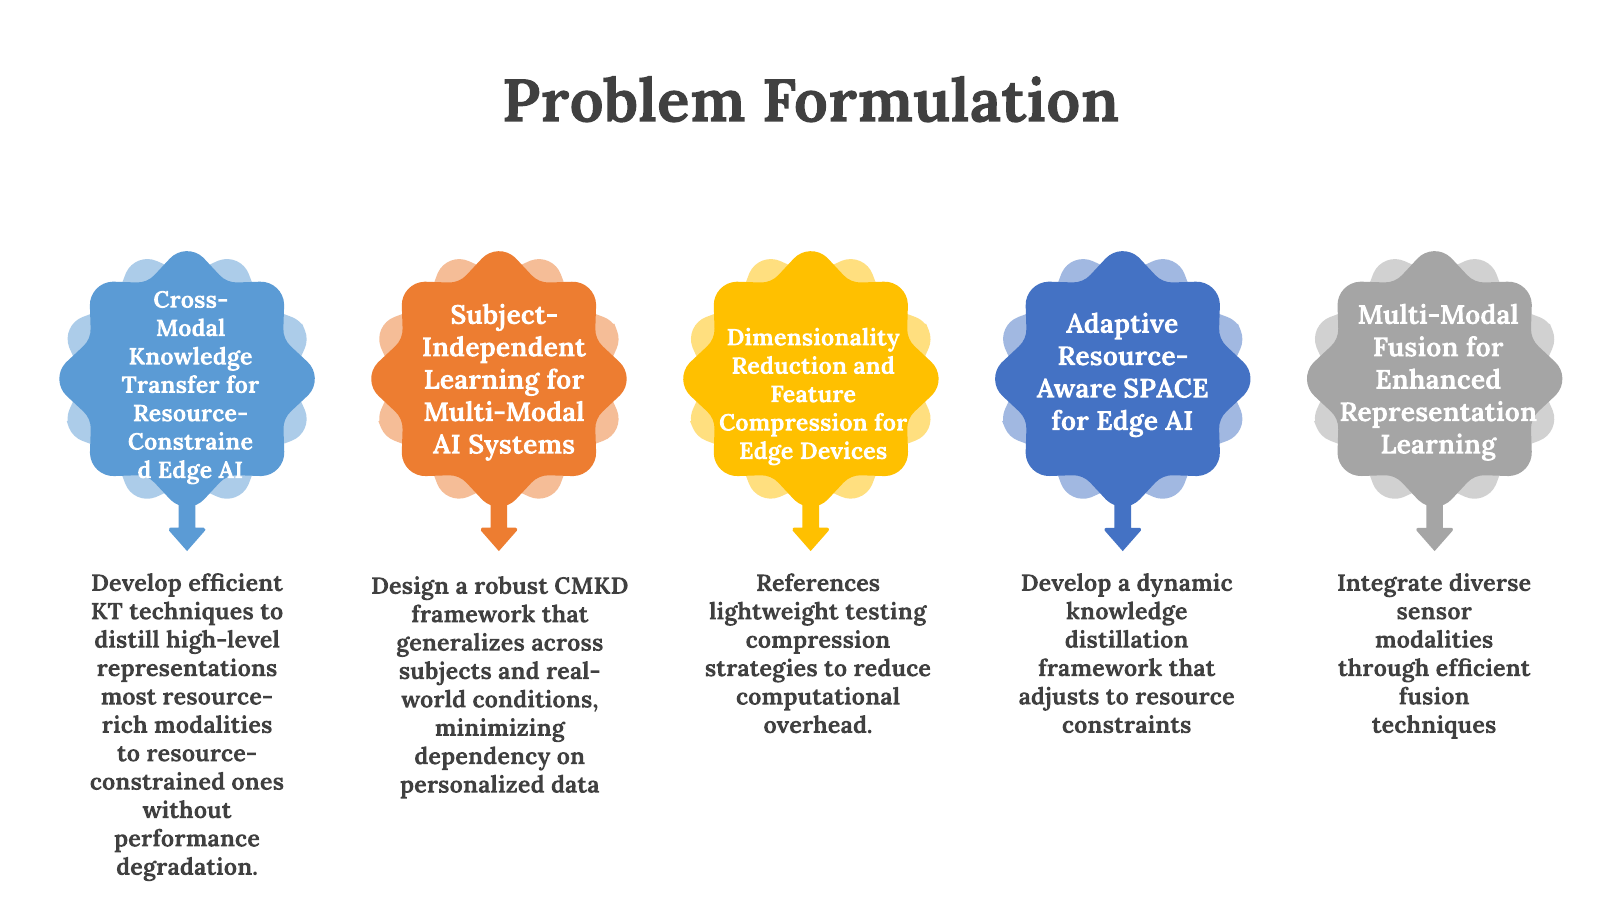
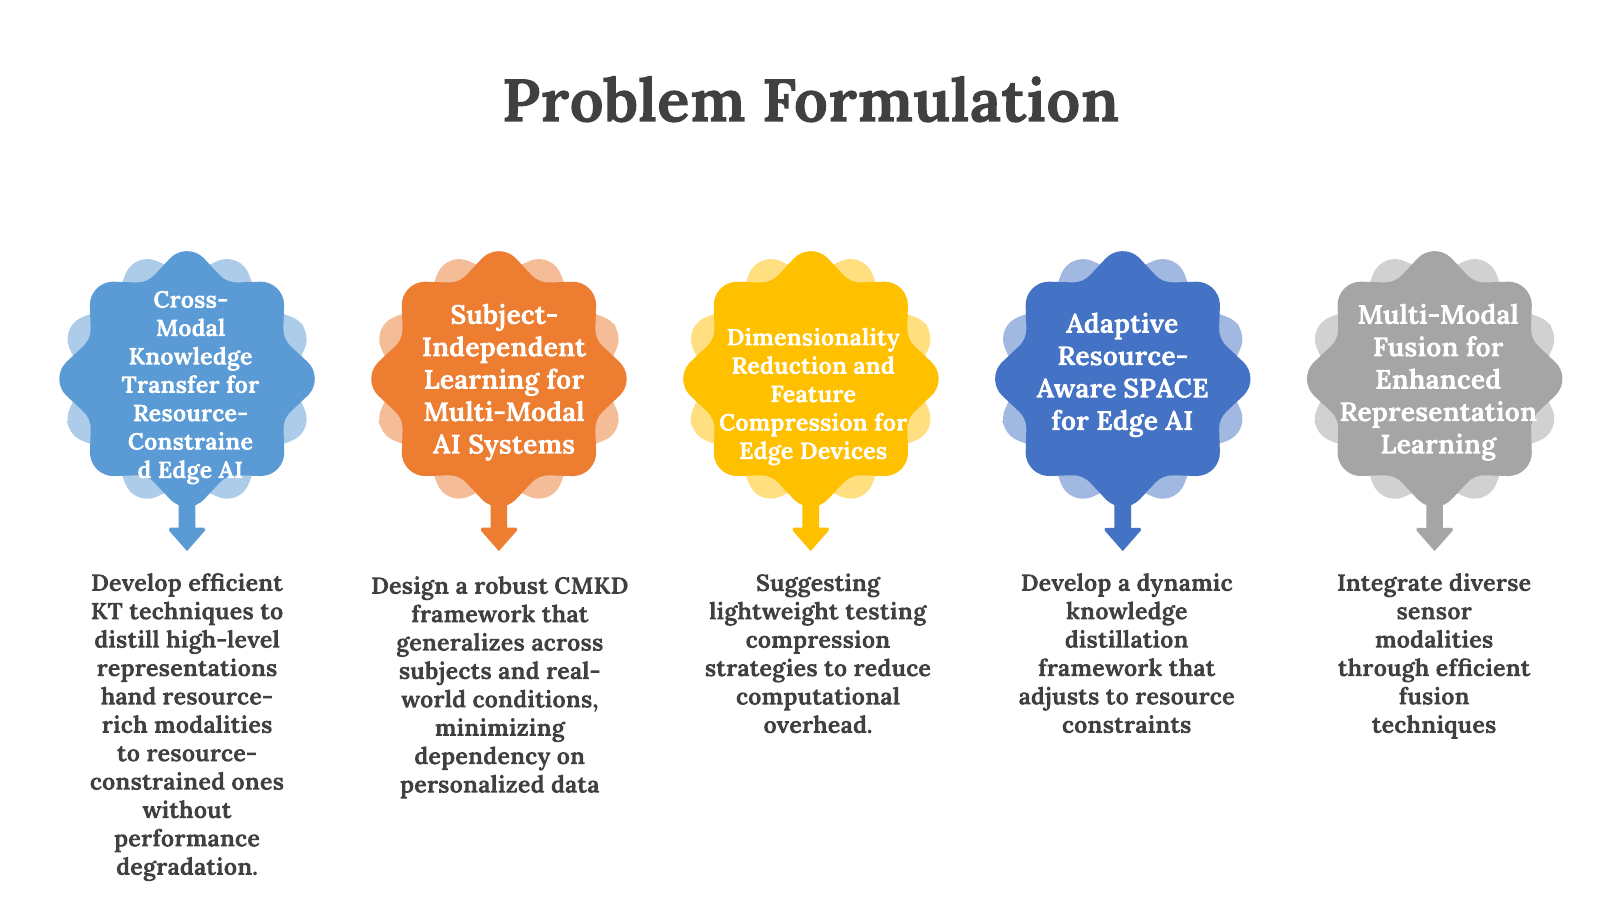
References: References -> Suggesting (818, 583)
most: most -> hand (129, 697)
